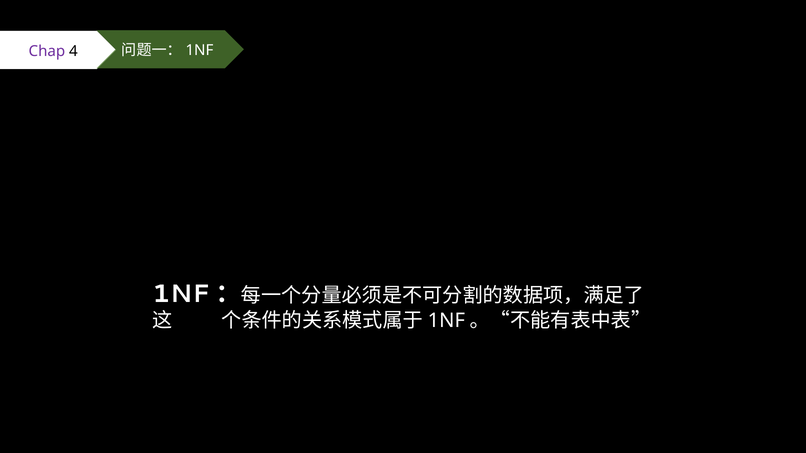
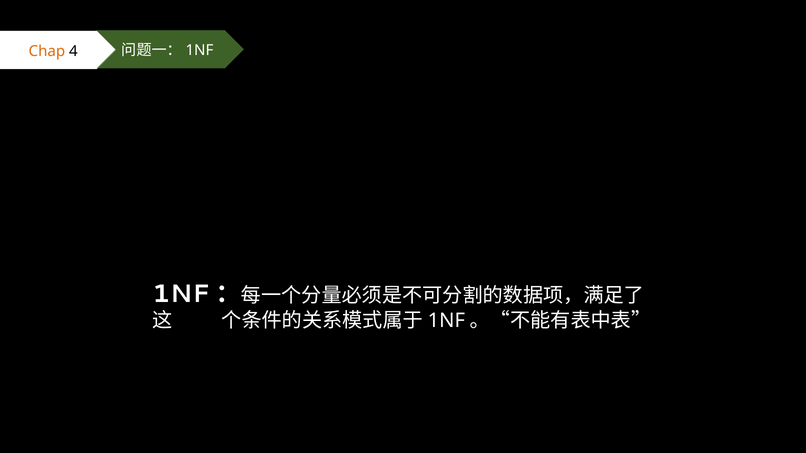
Chap colour: purple -> orange (47, 51)
